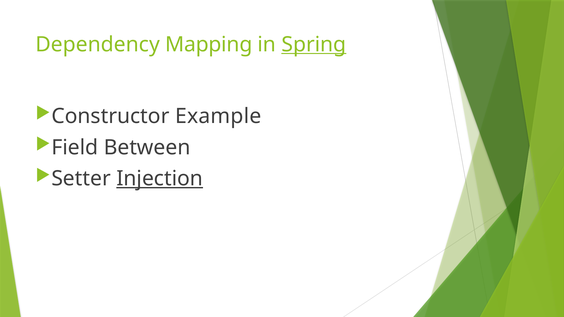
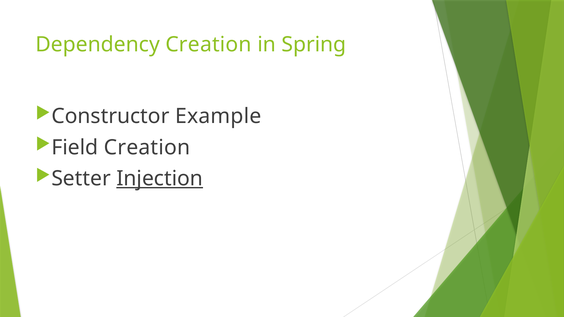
Dependency Mapping: Mapping -> Creation (209, 44)
Spring underline: present -> none (314, 44)
Field Between: Between -> Creation (147, 147)
